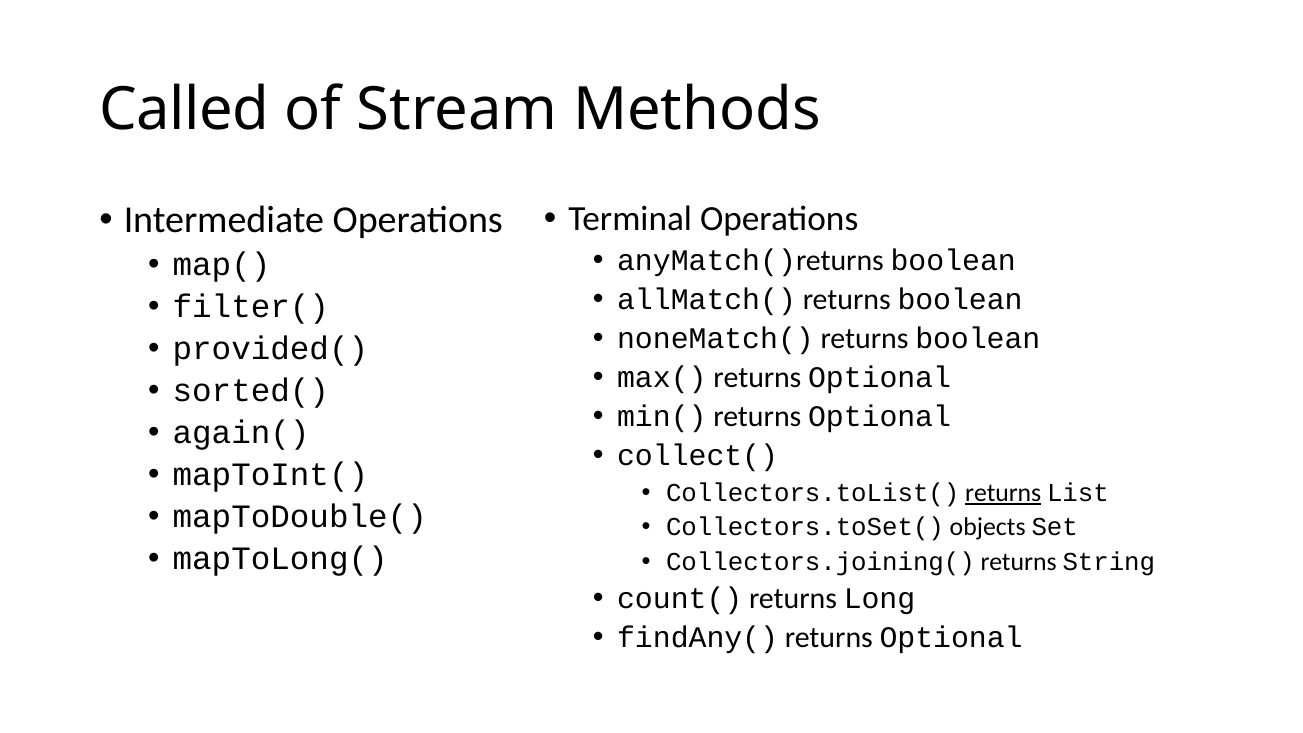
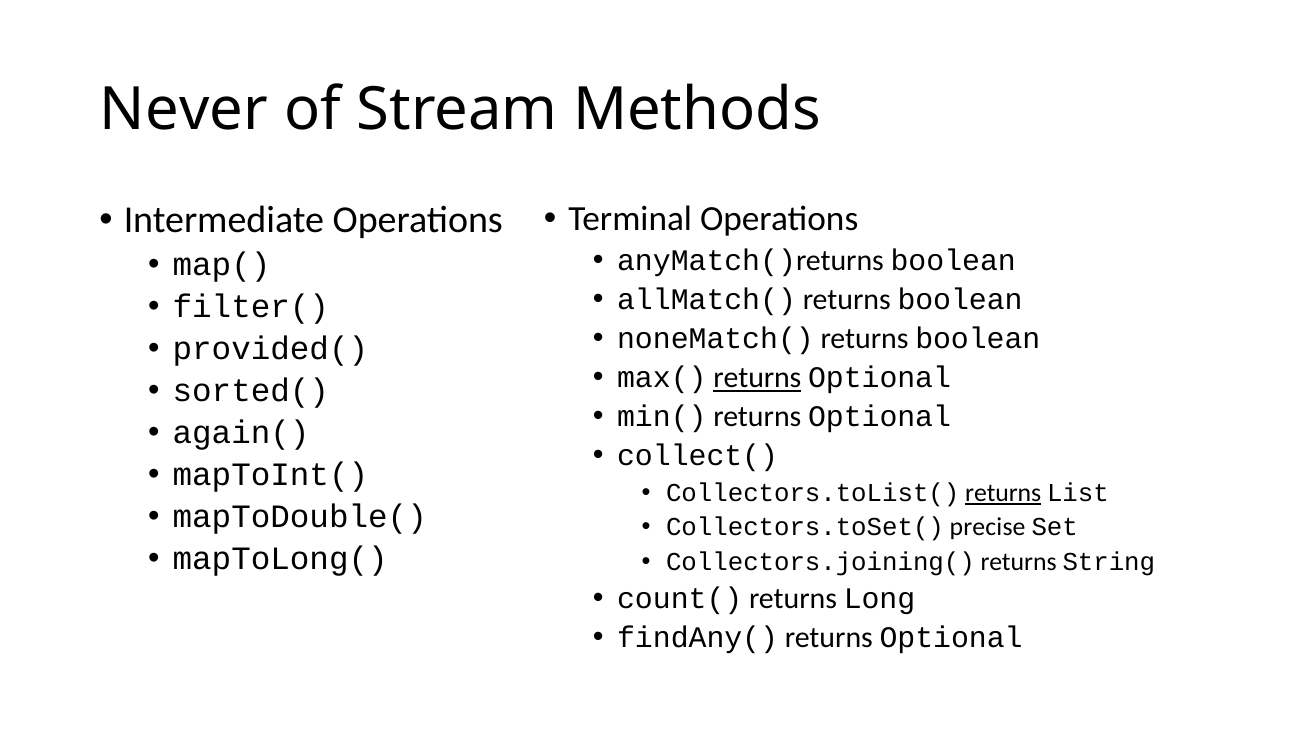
Called: Called -> Never (184, 109)
returns underline: none -> present (757, 378)
objects: objects -> precise (988, 527)
